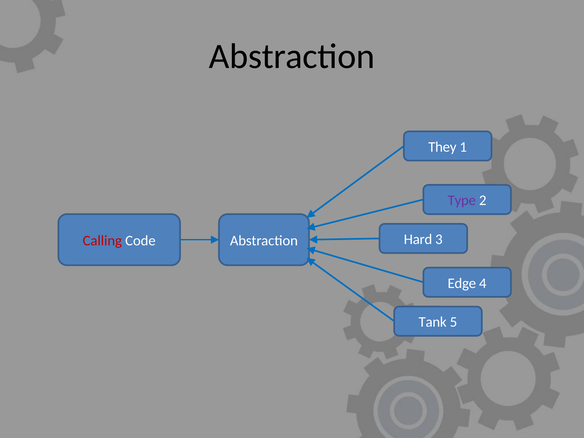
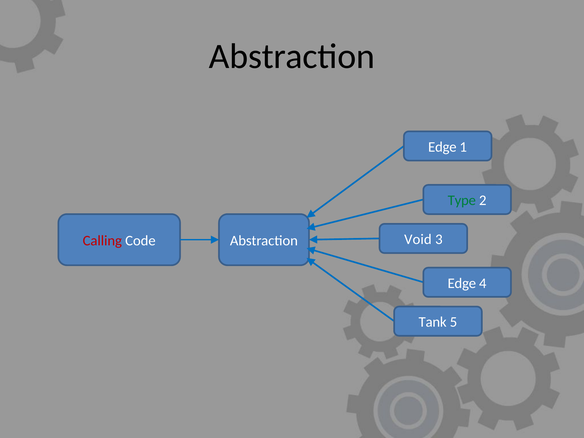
They: They -> Edge (442, 147)
Type colour: purple -> green (462, 201)
Hard: Hard -> Void (418, 239)
